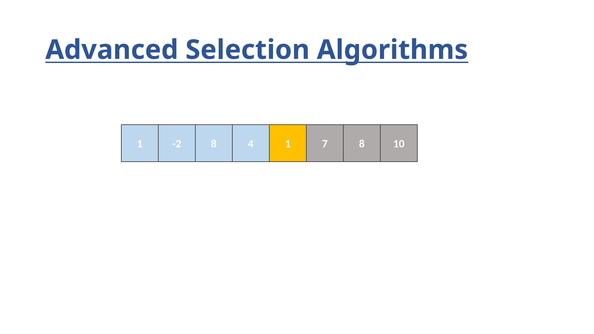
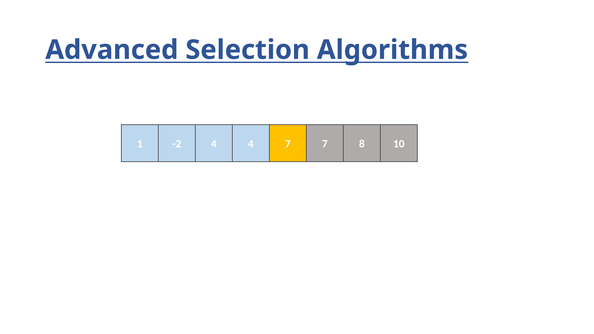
-2 8: 8 -> 4 (214, 144)
4 1: 1 -> 7 (288, 144)
